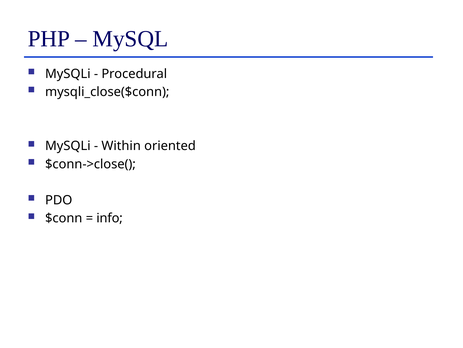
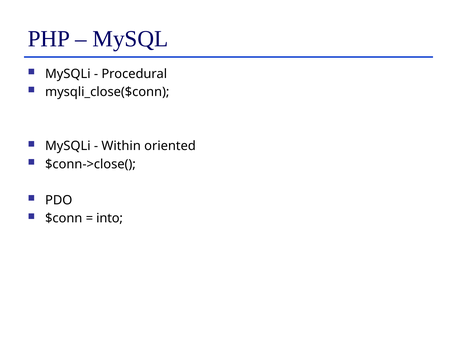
info: info -> into (110, 218)
